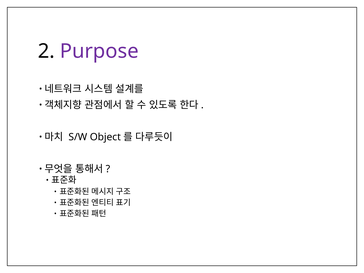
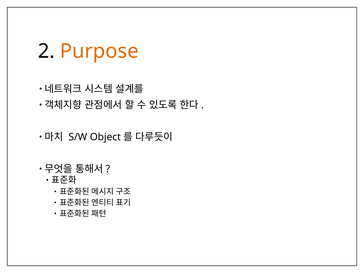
Purpose colour: purple -> orange (99, 51)
